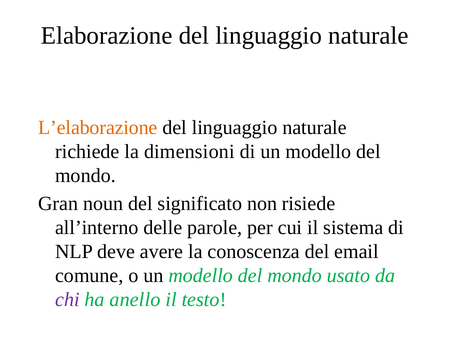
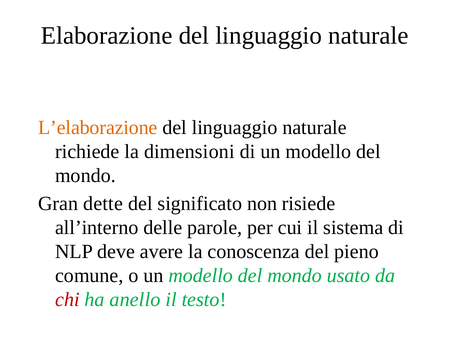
noun: noun -> dette (103, 203)
email: email -> pieno (356, 251)
chi colour: purple -> red (67, 299)
